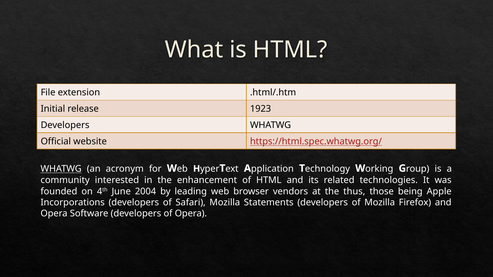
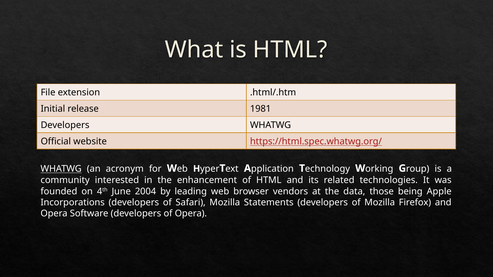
1923: 1923 -> 1981 (261, 109)
thus: thus -> data (354, 192)
